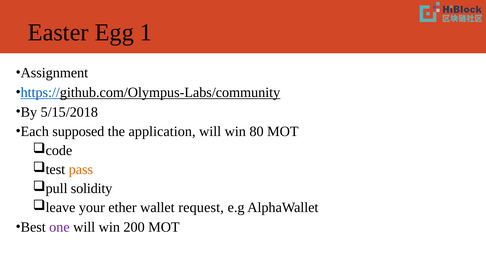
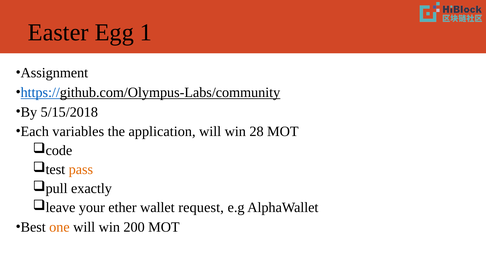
supposed: supposed -> variables (78, 131)
80: 80 -> 28 (257, 131)
solidity: solidity -> exactly (91, 188)
one colour: purple -> orange (59, 227)
